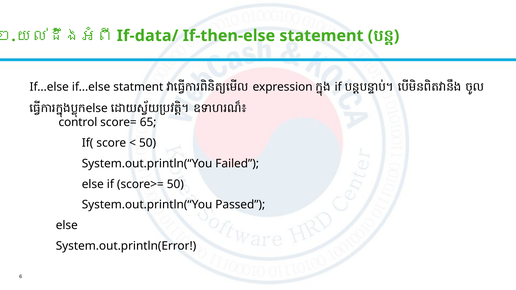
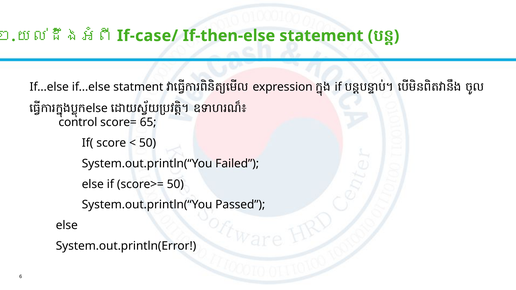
If-data/: If-data/ -> If-case/ (148, 36)
